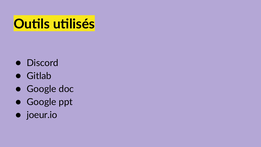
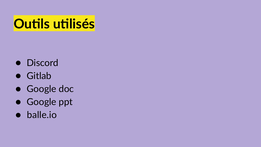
joeur.io: joeur.io -> balle.io (42, 115)
